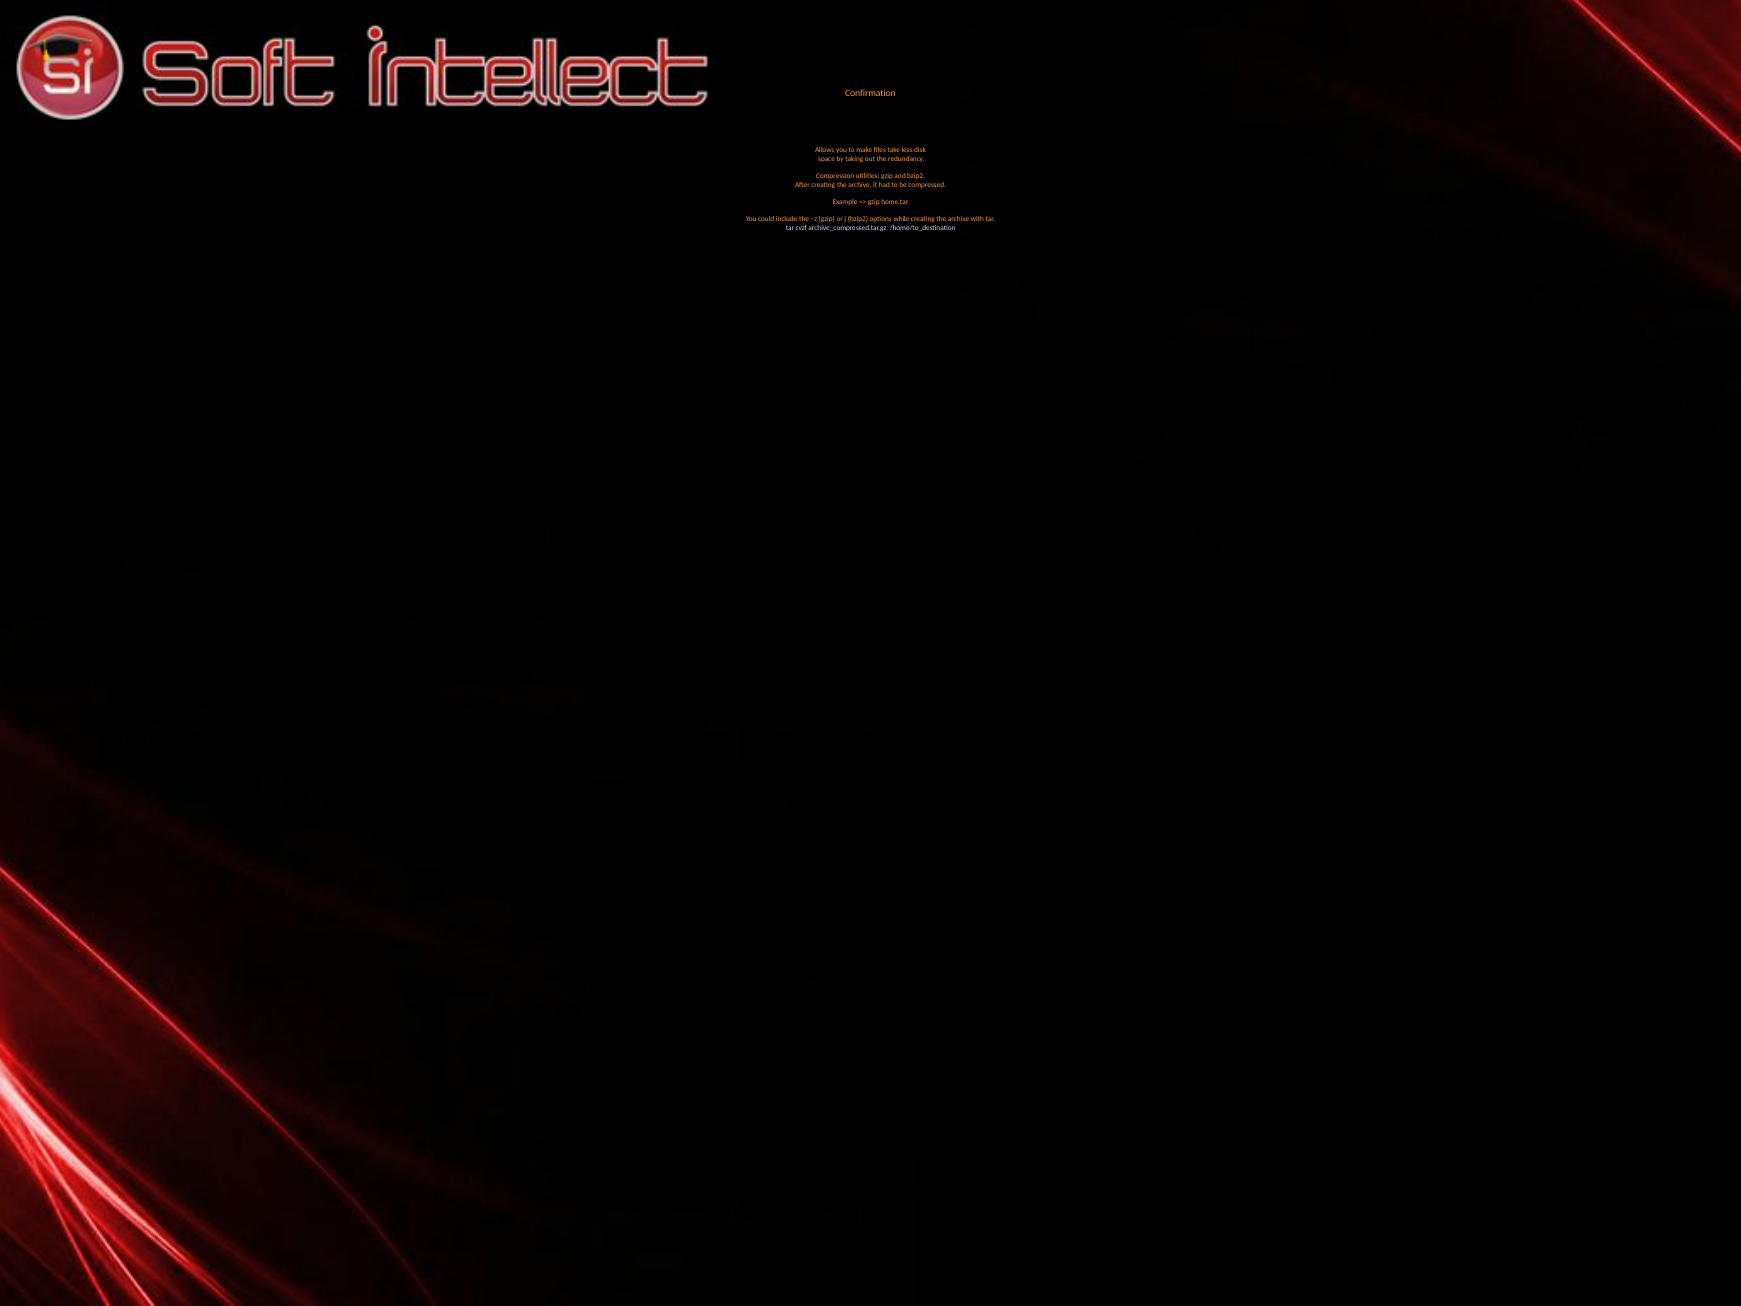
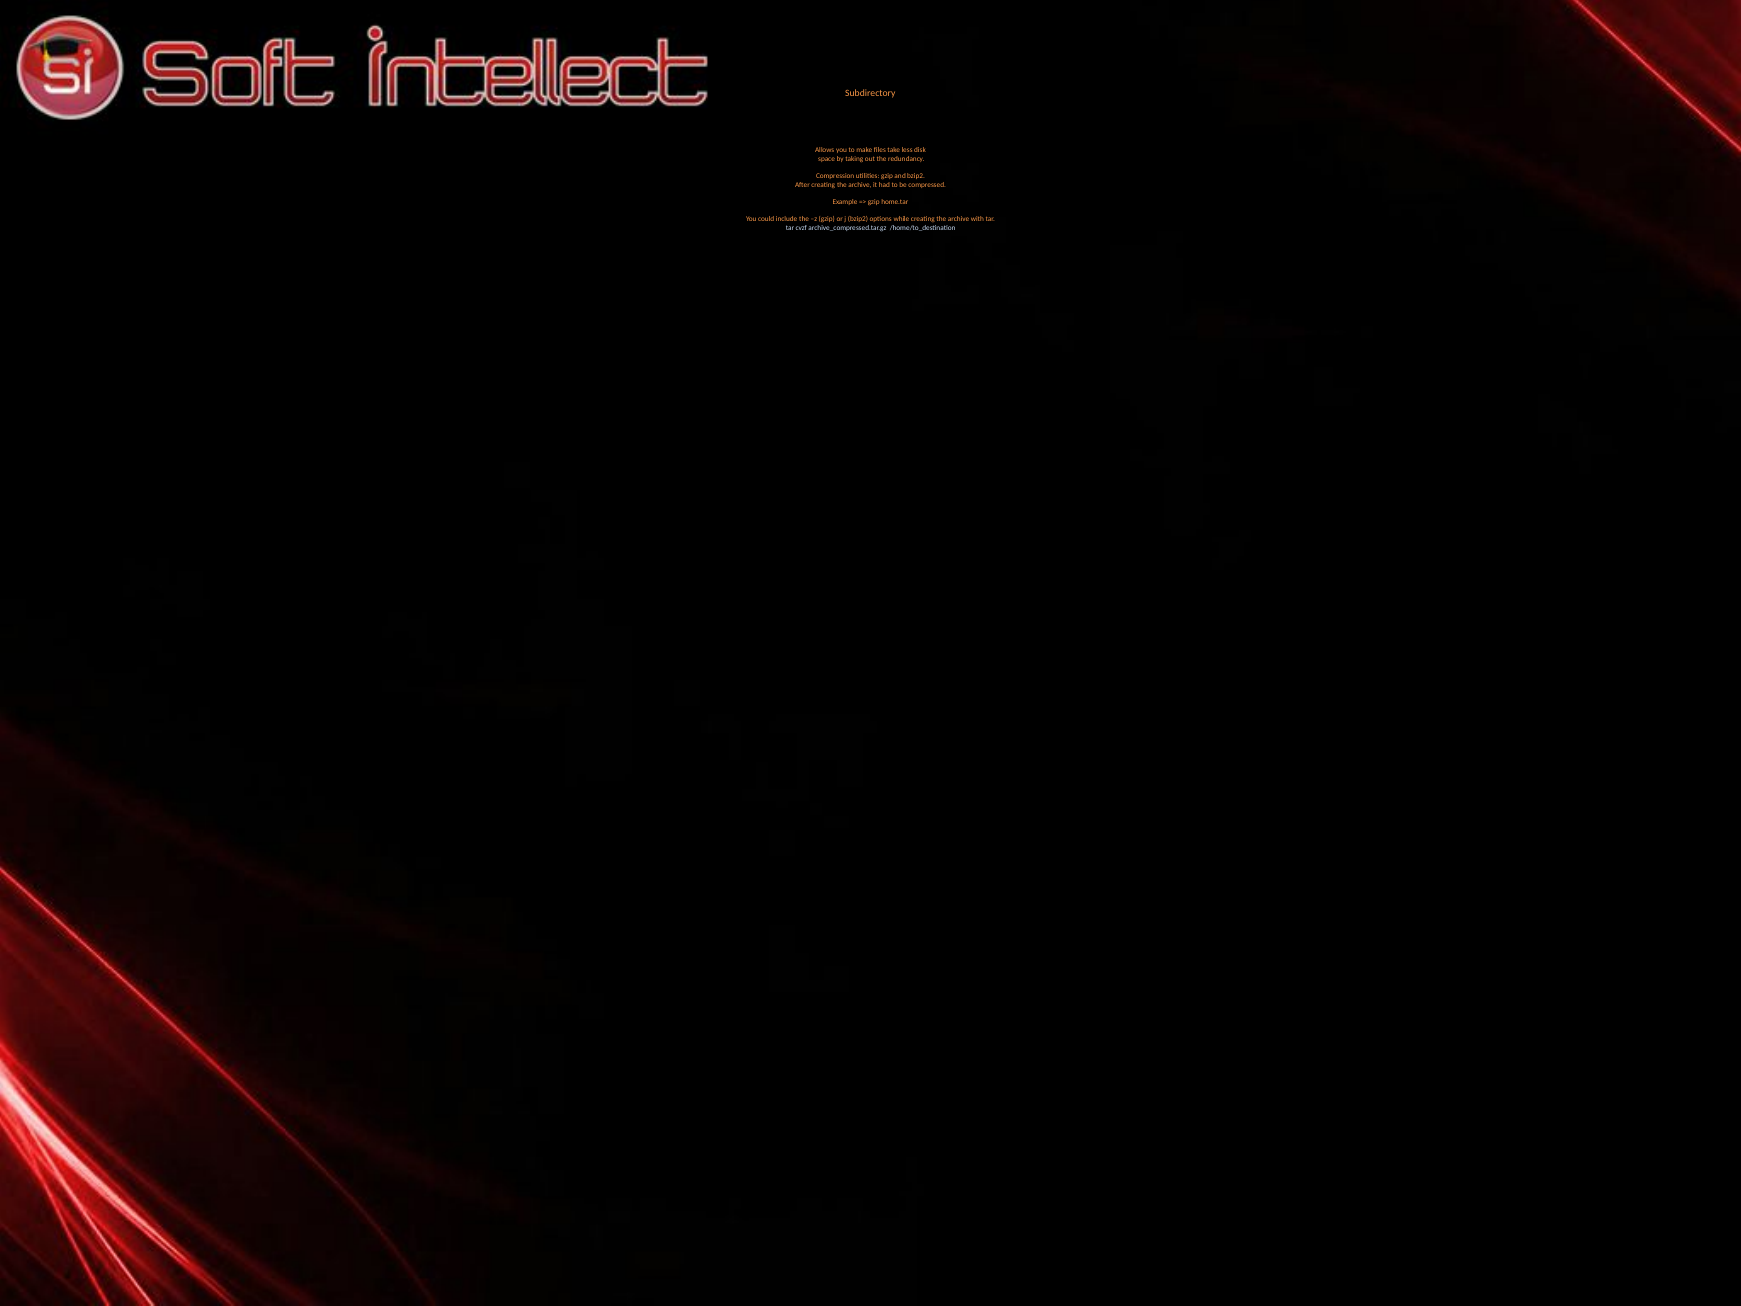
Confirmation: Confirmation -> Subdirectory (870, 94)
